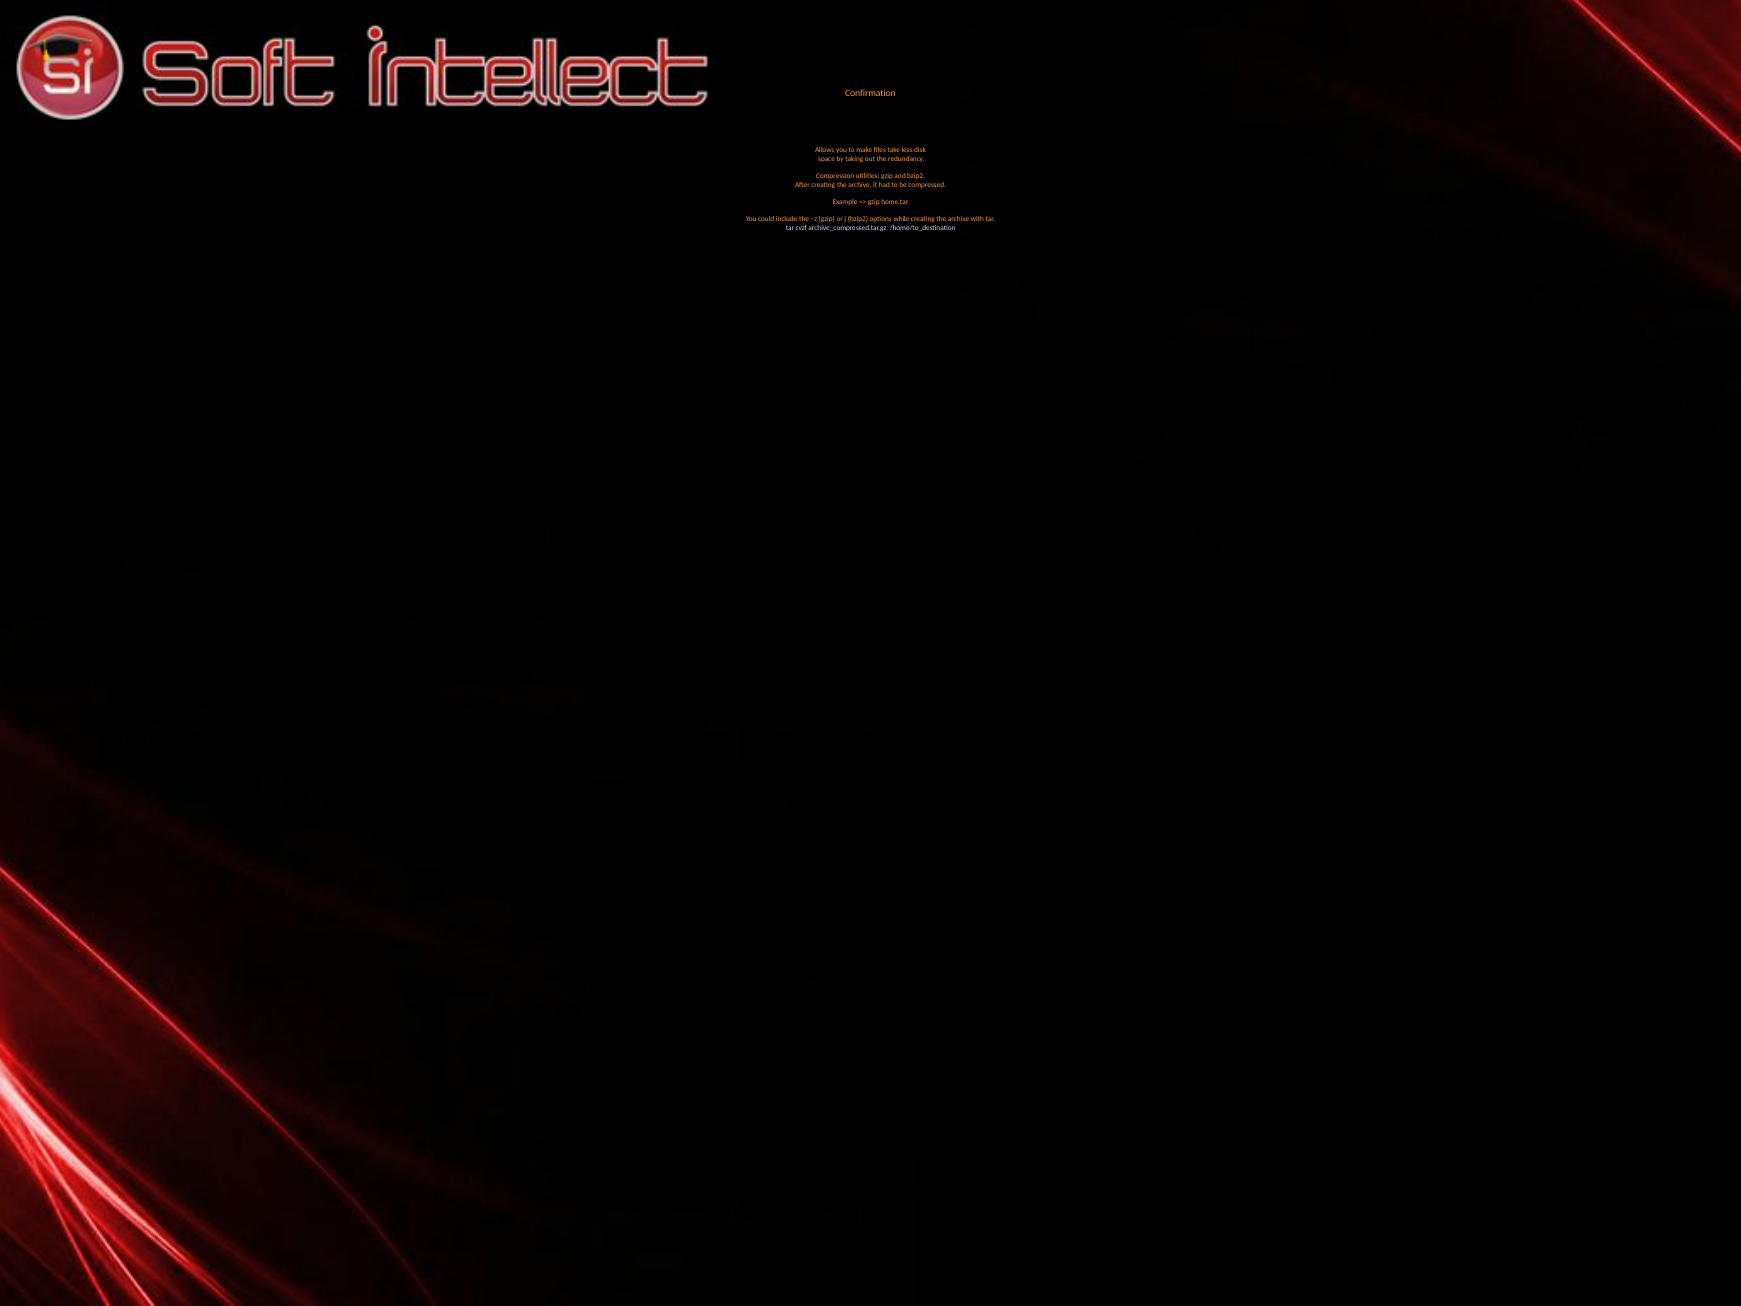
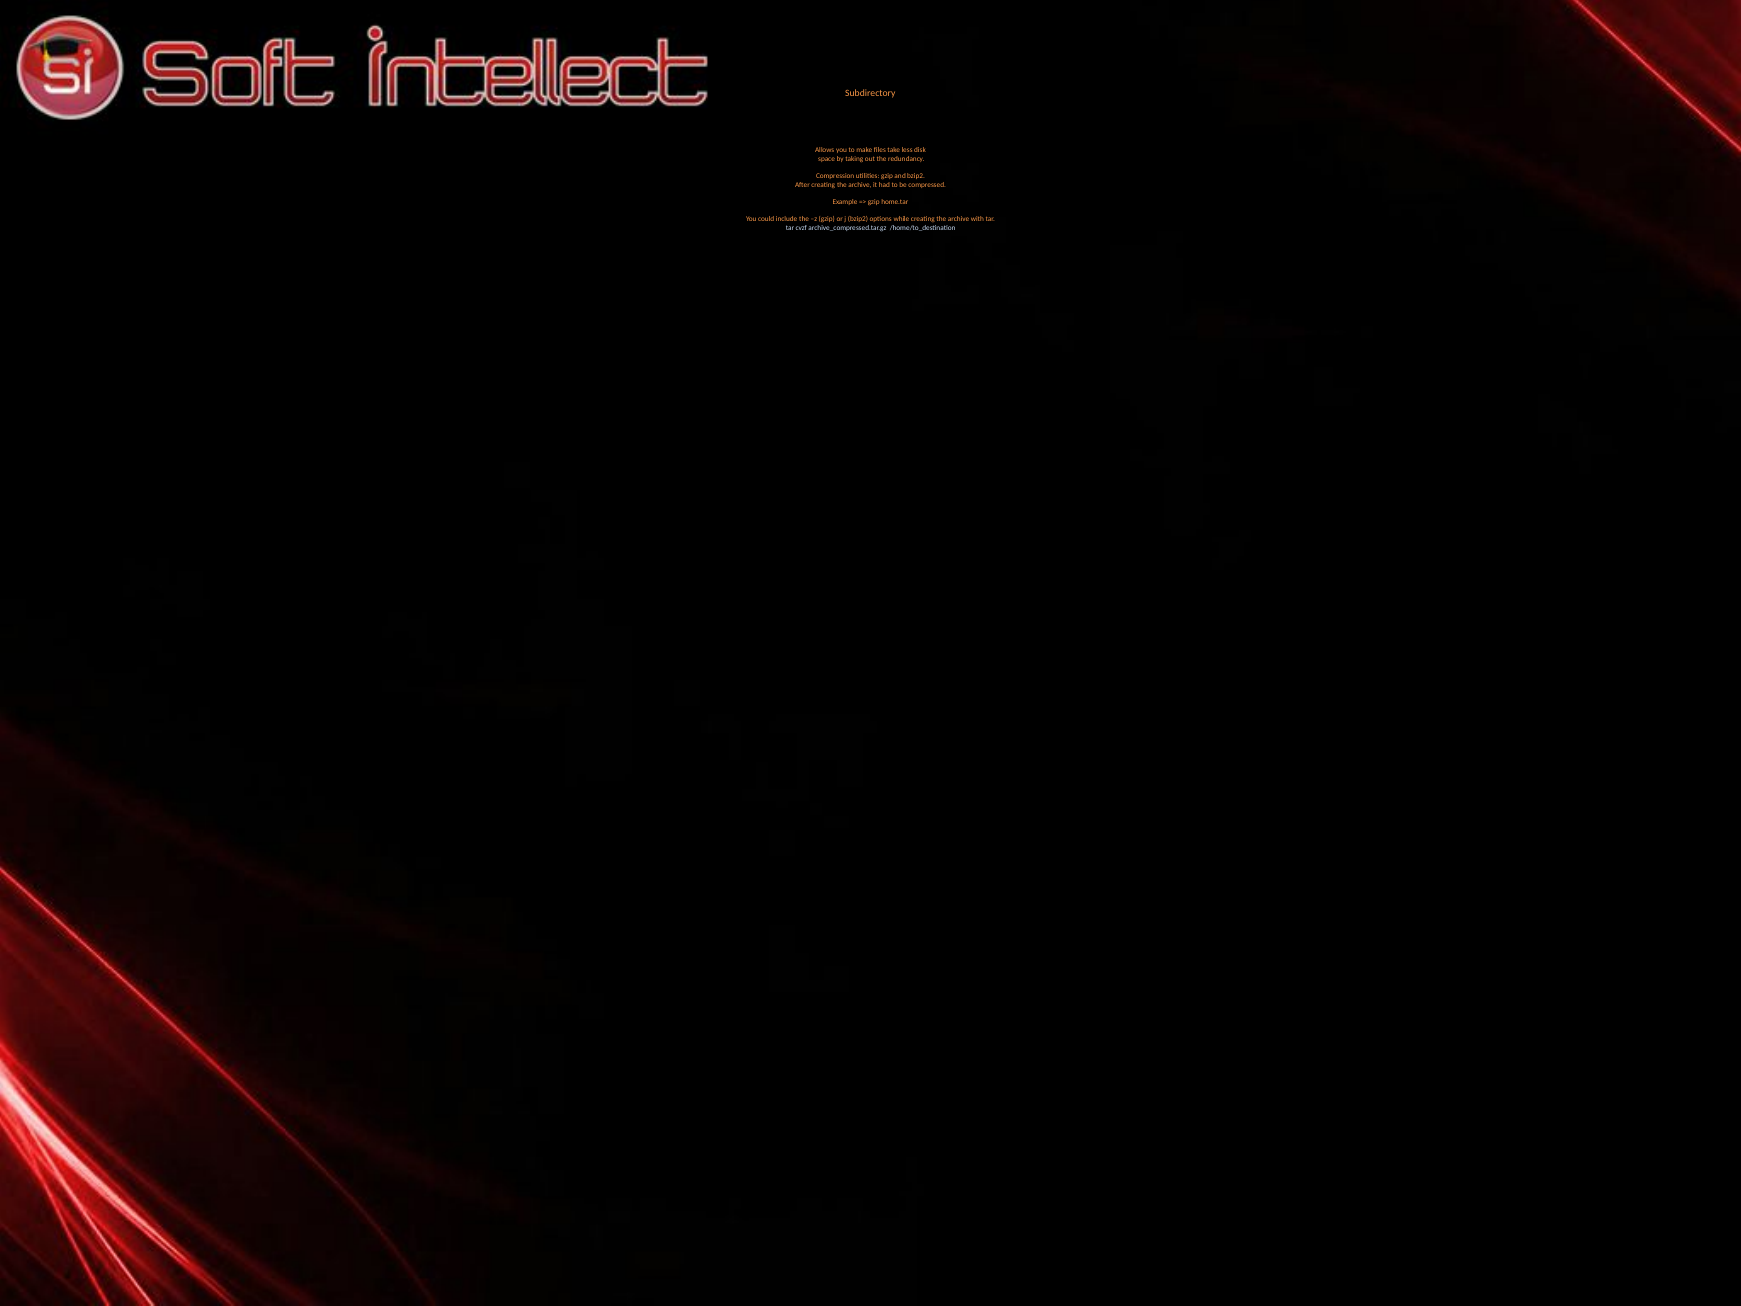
Confirmation: Confirmation -> Subdirectory (870, 94)
